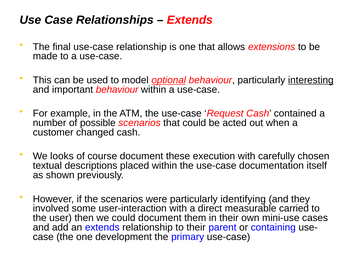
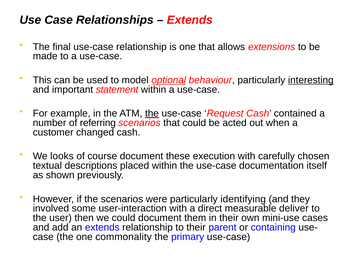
important behaviour: behaviour -> statement (117, 90)
the underline: none -> present (152, 114)
possible: possible -> referring (98, 123)
carried: carried -> deliver (294, 209)
development: development -> commonality (124, 237)
